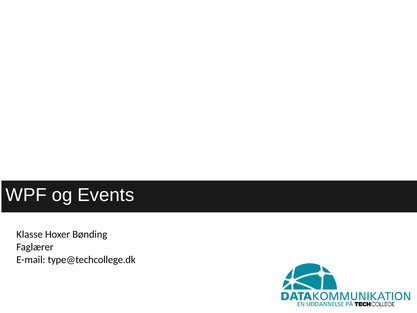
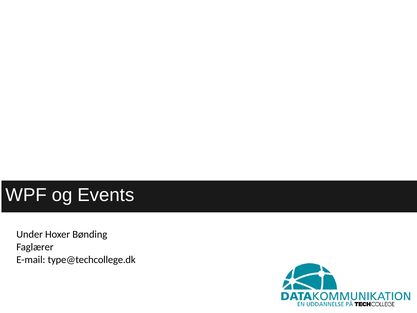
Klasse: Klasse -> Under (30, 234)
